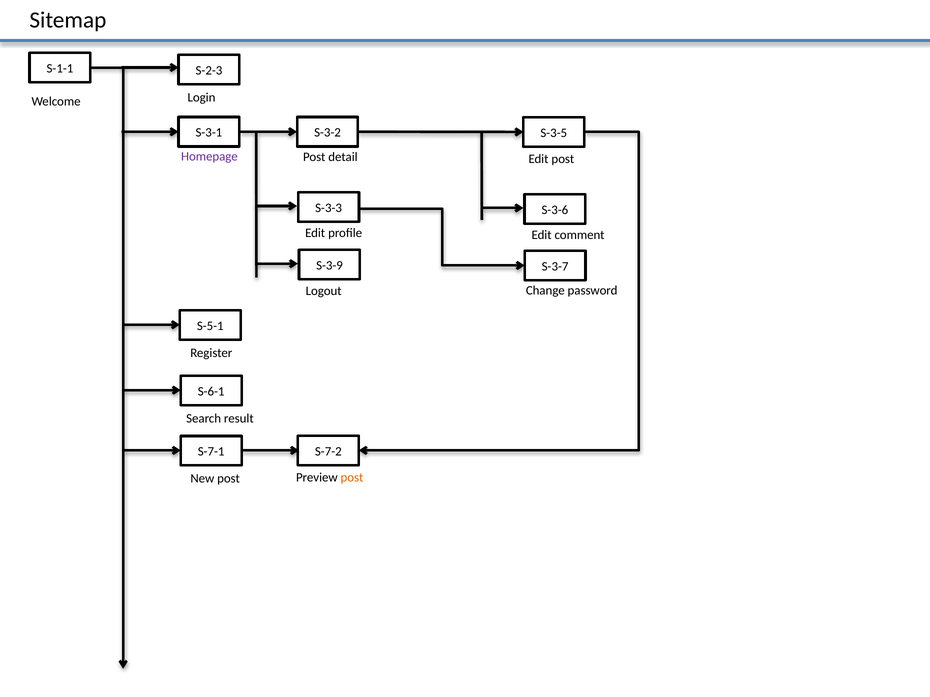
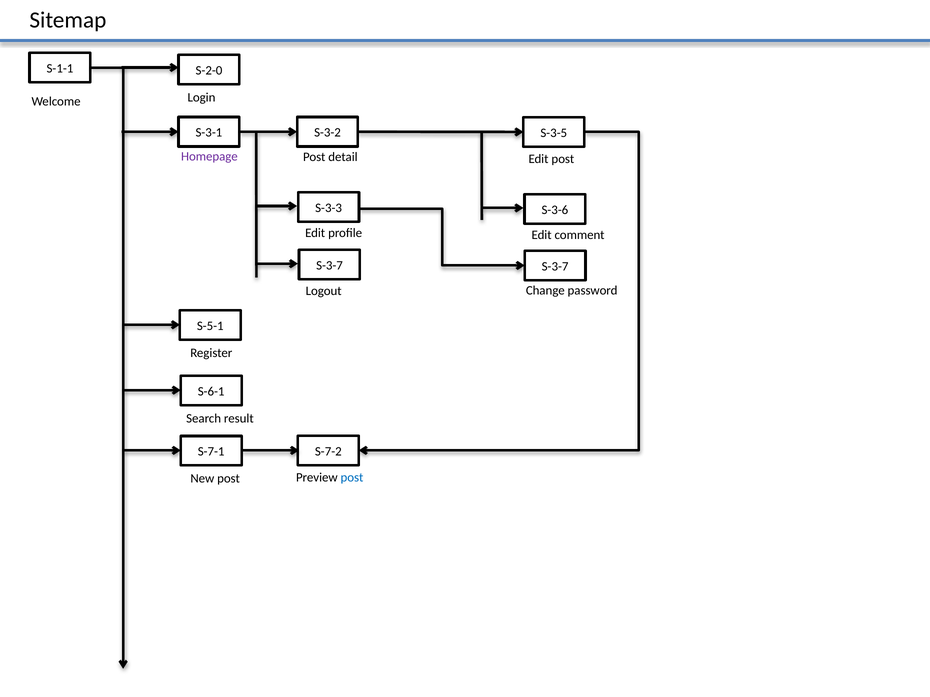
S-2-3: S-2-3 -> S-2-0 (209, 70)
S-3-9: S-3-9 -> S-3-7 (329, 266)
post colour: orange -> blue (352, 478)
